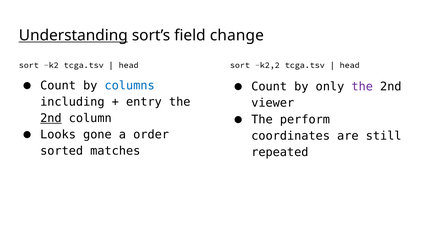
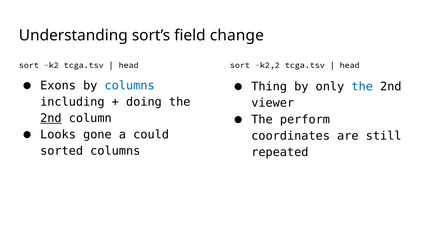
Understanding underline: present -> none (73, 35)
Count: Count -> Exons (58, 86)
Count: Count -> Thing (269, 87)
the colour: purple -> blue (362, 87)
entry: entry -> doing (144, 102)
order: order -> could (151, 135)
sorted matches: matches -> columns (115, 151)
